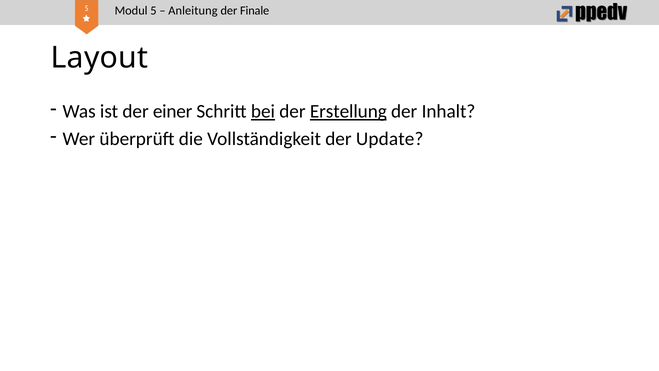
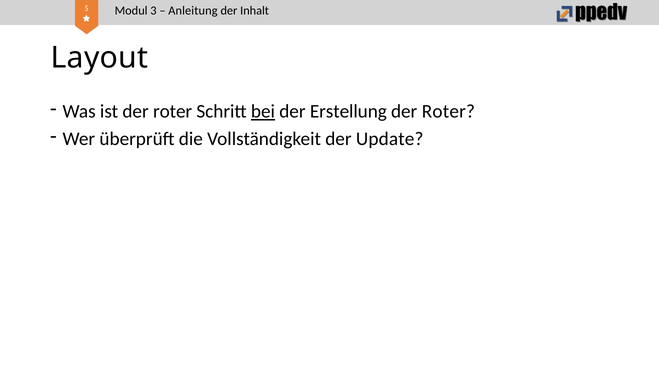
5: 5 -> 3 (153, 11)
Finale: Finale -> Inhalt (255, 11)
ist der einer: einer -> roter (173, 111)
Erstellung underline: present -> none (348, 111)
Inhalt: Inhalt -> Roter (448, 111)
